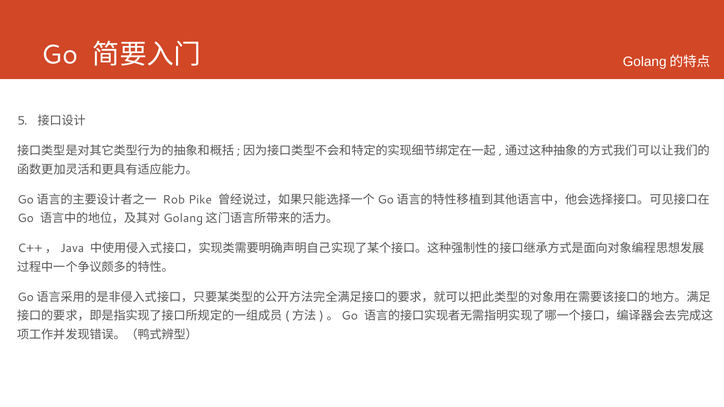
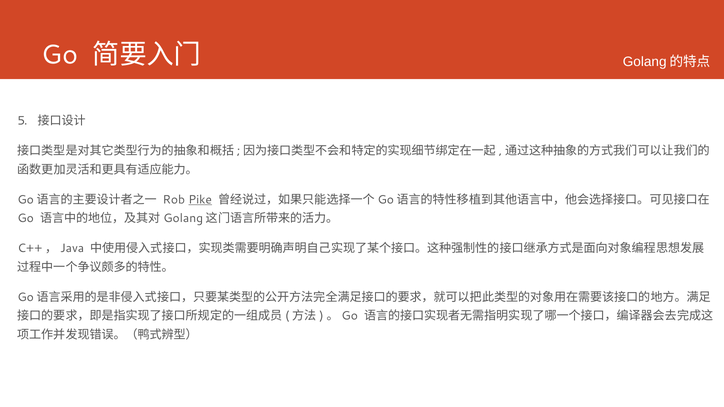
Pike underline: none -> present (200, 200)
